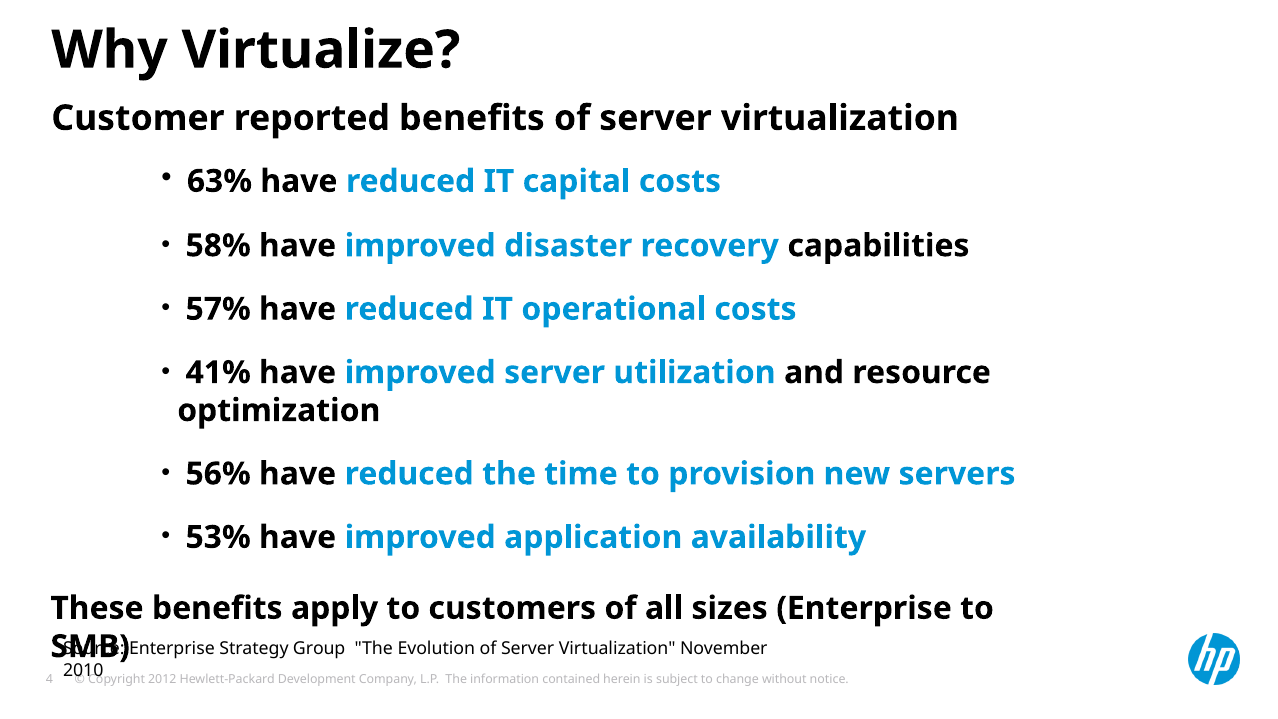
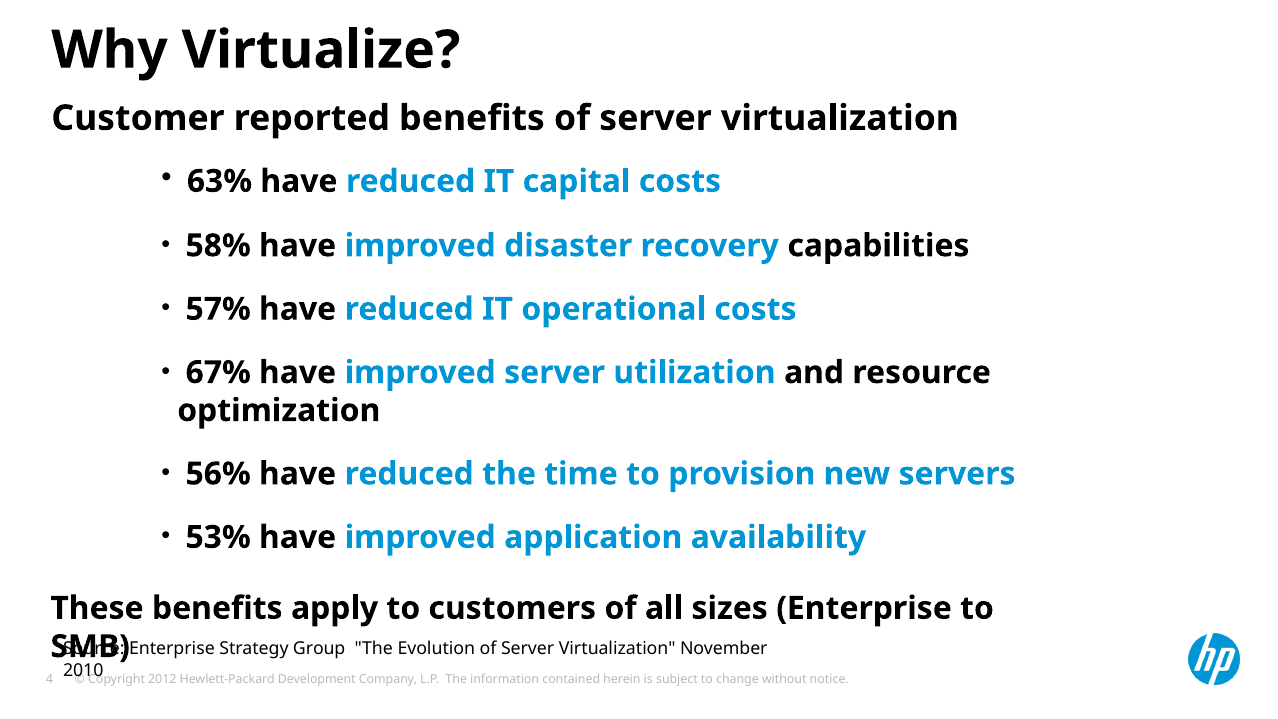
41%: 41% -> 67% (218, 373)
